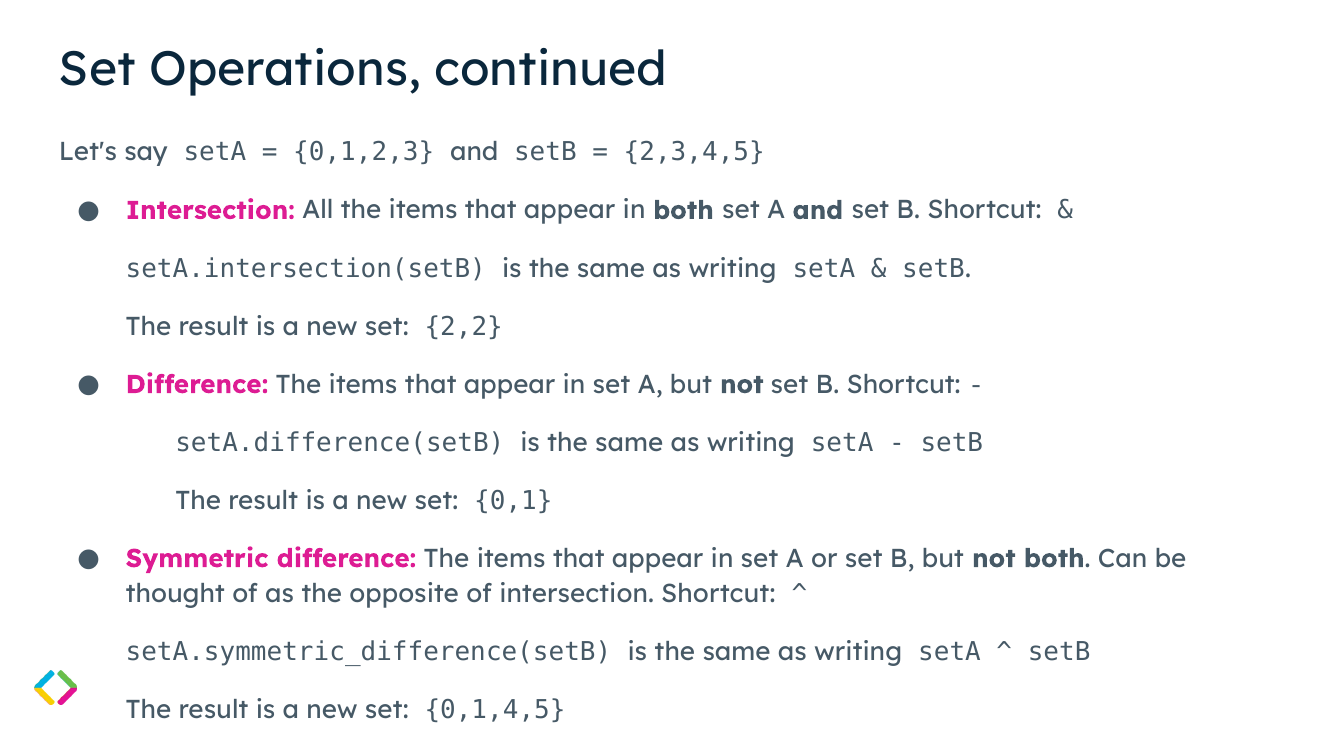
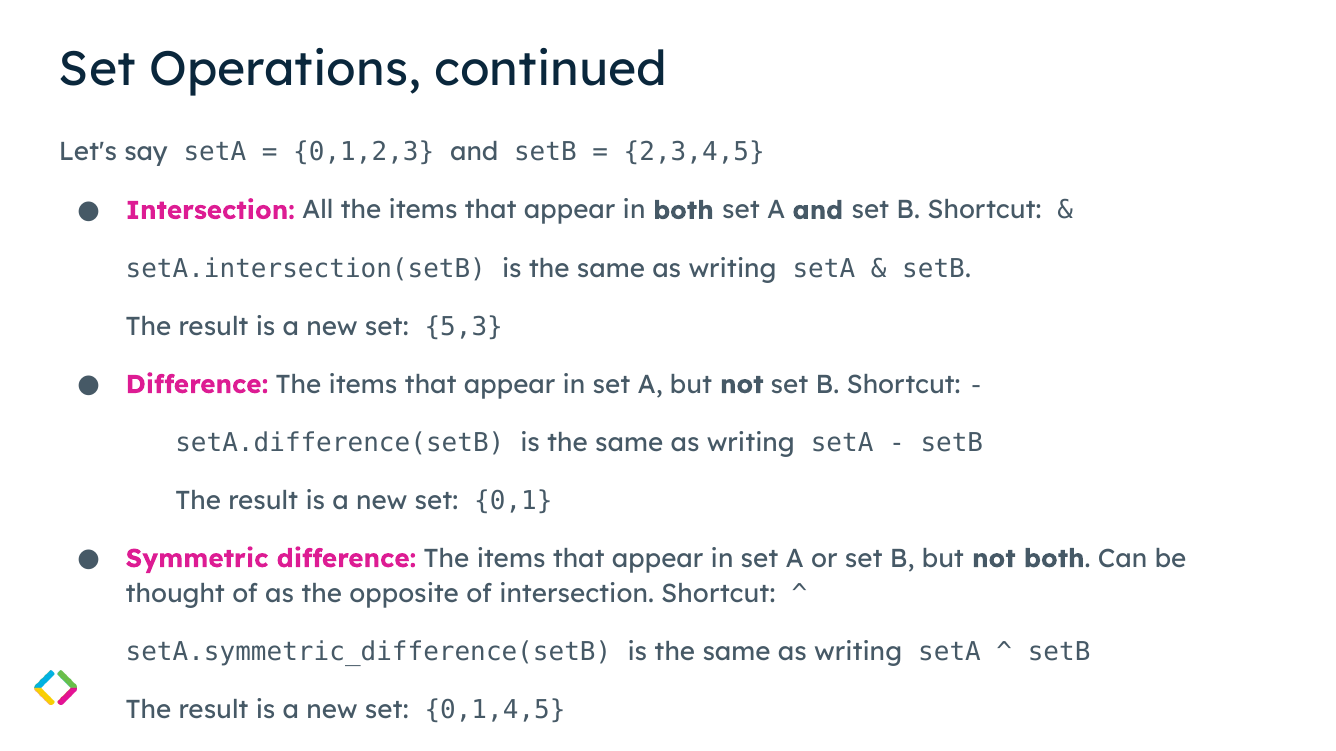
2,2: 2,2 -> 5,3 (464, 327)
